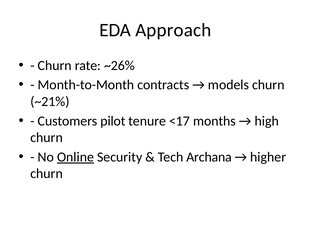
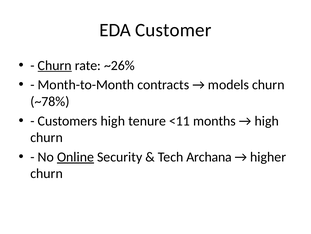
Approach: Approach -> Customer (173, 30)
Churn underline: none -> present (55, 65)
~21%: ~21% -> ~78% (50, 101)
Customers pilot: pilot -> high (113, 121)
<17: <17 -> <11 (179, 121)
